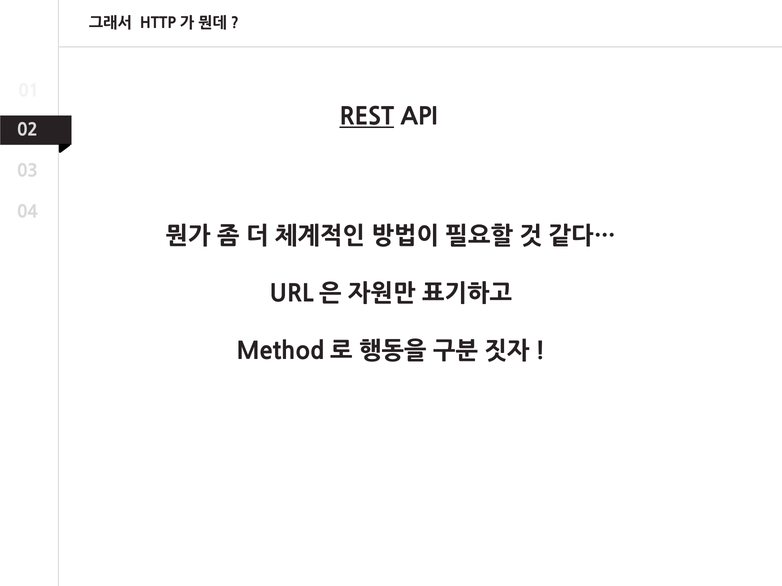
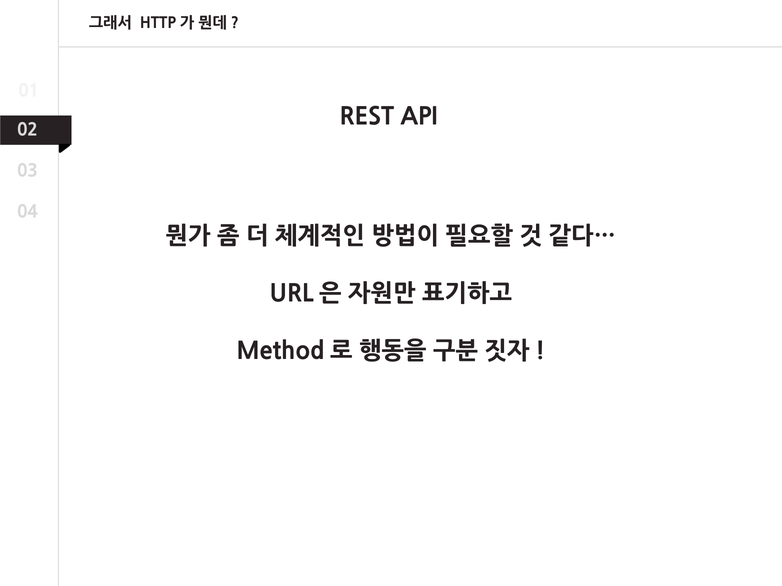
REST underline: present -> none (367, 117)
